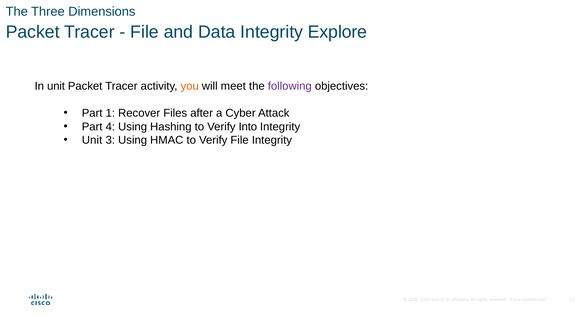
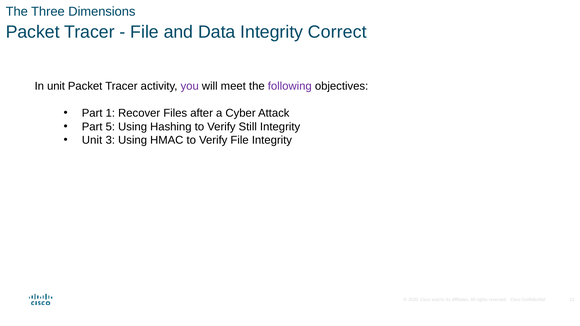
Explore: Explore -> Correct (337, 32)
you colour: orange -> purple (190, 86)
4: 4 -> 5 (110, 127)
Into: Into -> Still (248, 127)
